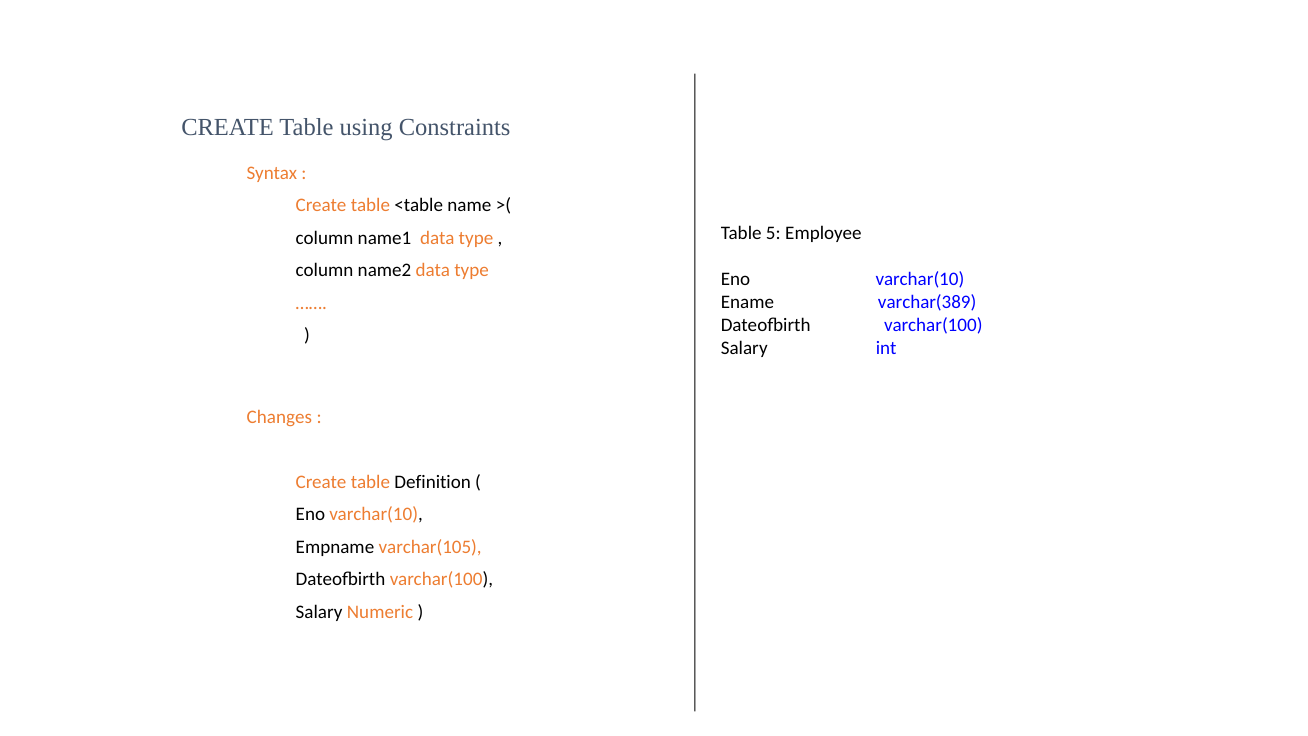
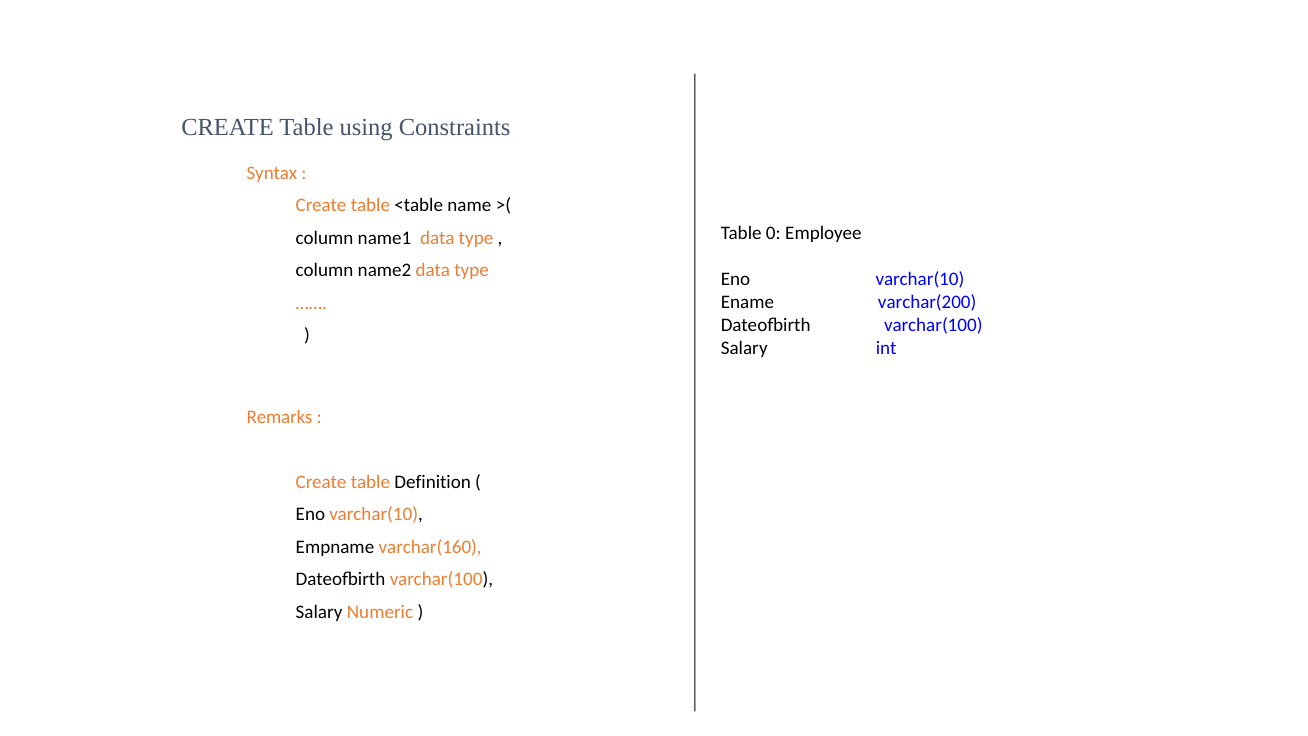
5: 5 -> 0 (773, 233)
varchar(389: varchar(389 -> varchar(200 (927, 302)
Changes: Changes -> Remarks (280, 417)
varchar(105: varchar(105 -> varchar(160 (430, 547)
